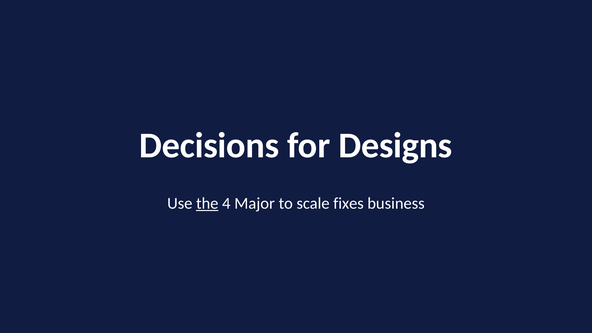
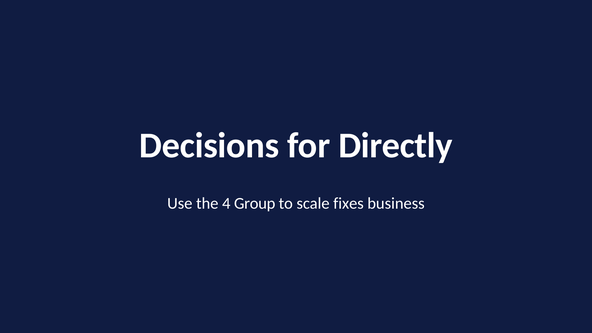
Designs: Designs -> Directly (395, 146)
the underline: present -> none (207, 203)
Major: Major -> Group (255, 203)
